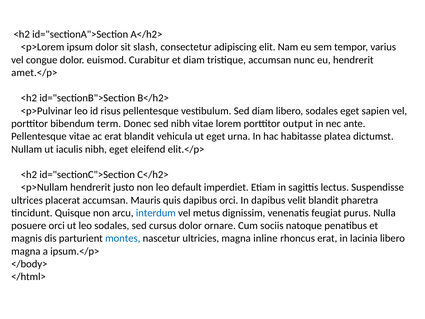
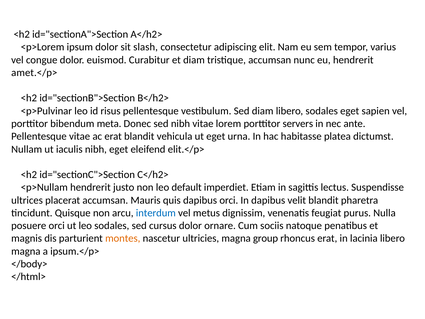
term: term -> meta (109, 124)
output: output -> servers (298, 124)
montes colour: blue -> orange (123, 238)
inline: inline -> group (266, 238)
